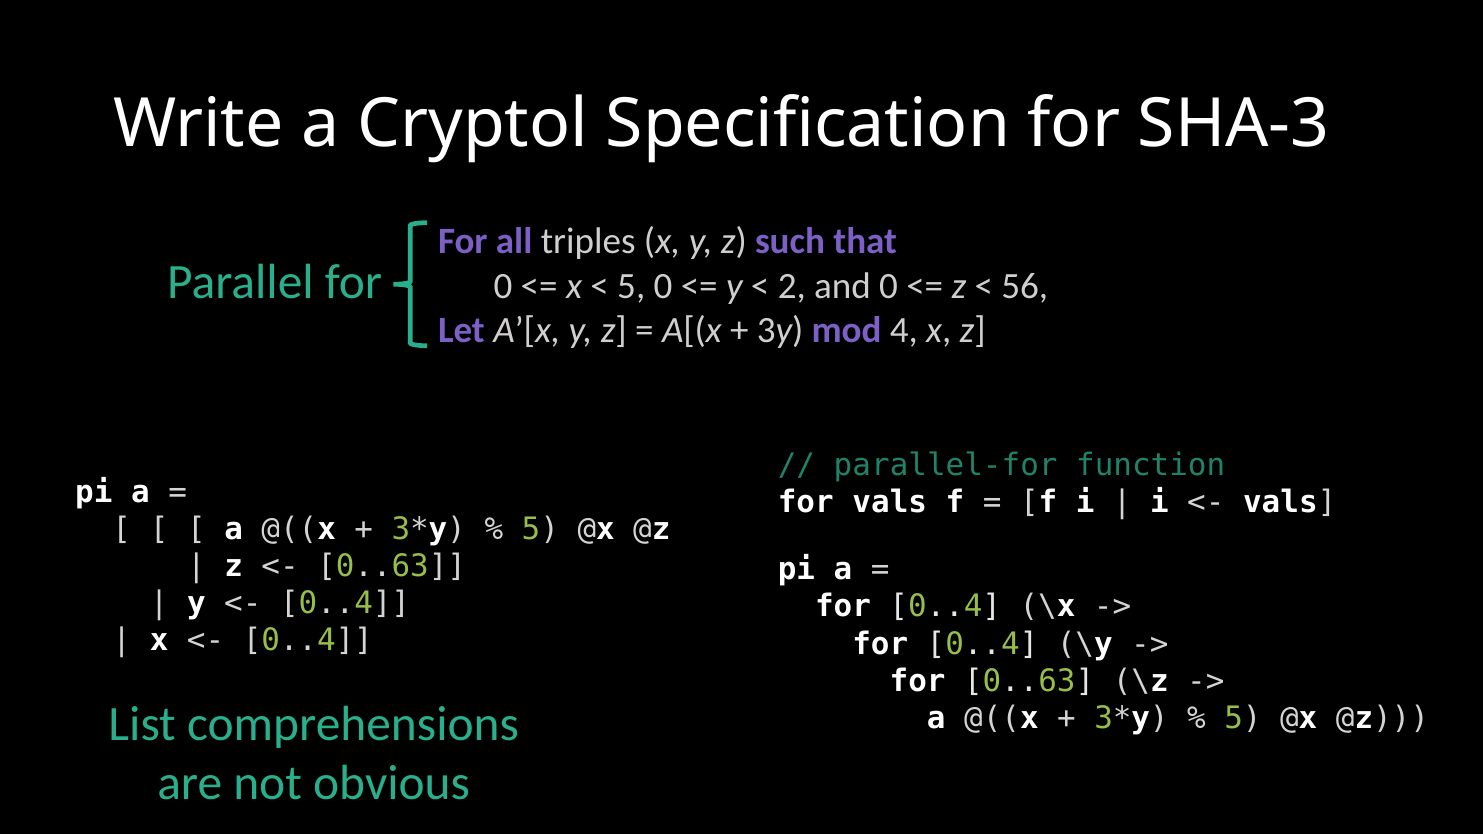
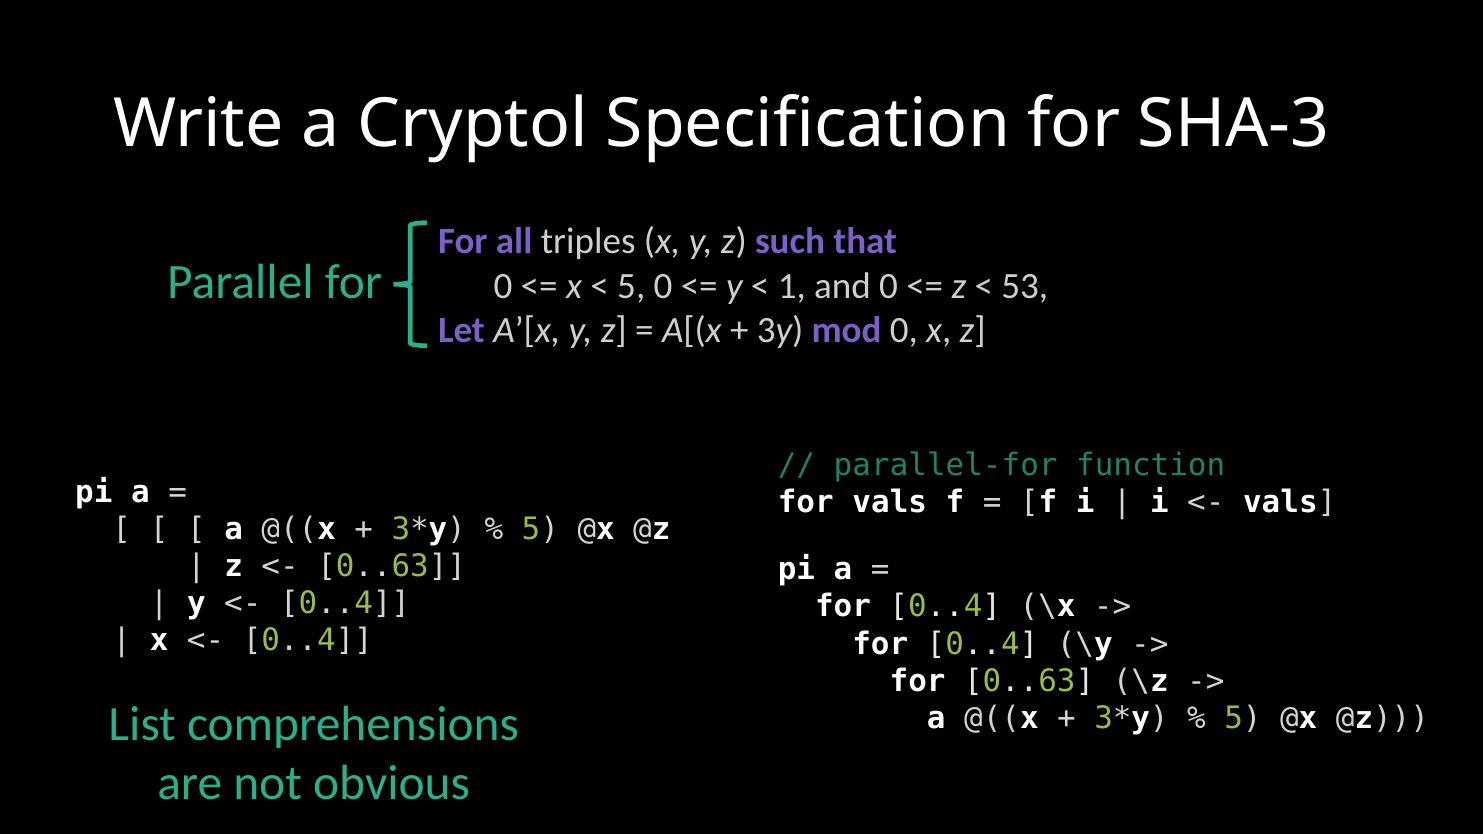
2: 2 -> 1 (792, 286)
56: 56 -> 53 (1025, 286)
mod 4: 4 -> 0 (904, 331)
